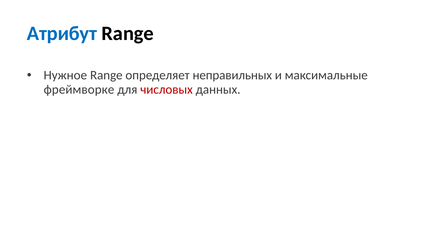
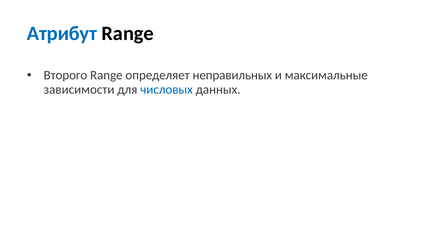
Нужное: Нужное -> Второго (65, 75)
фреймворке: фреймворке -> зависимости (79, 90)
числовых colour: red -> blue (167, 90)
